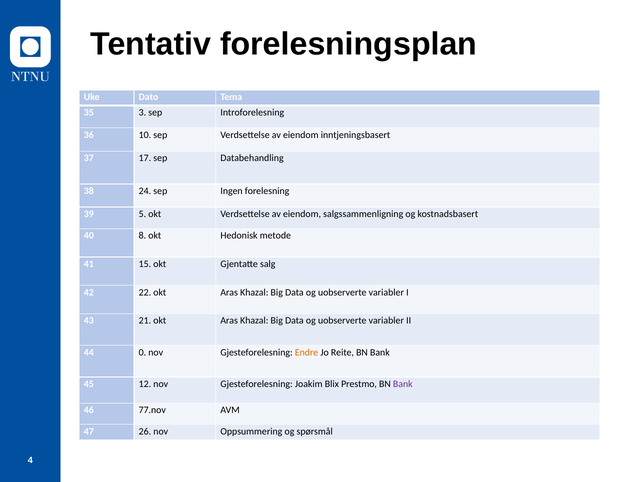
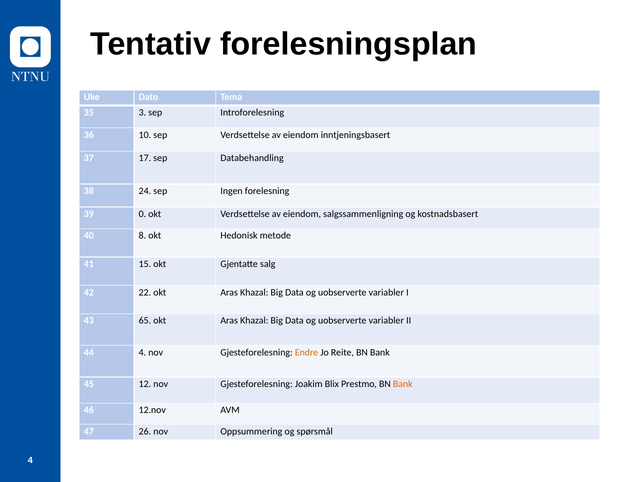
5: 5 -> 0 (142, 214)
21: 21 -> 65 (145, 321)
44 0: 0 -> 4 (142, 352)
Bank colour: purple -> orange (403, 384)
77.nov: 77.nov -> 12.nov (152, 410)
